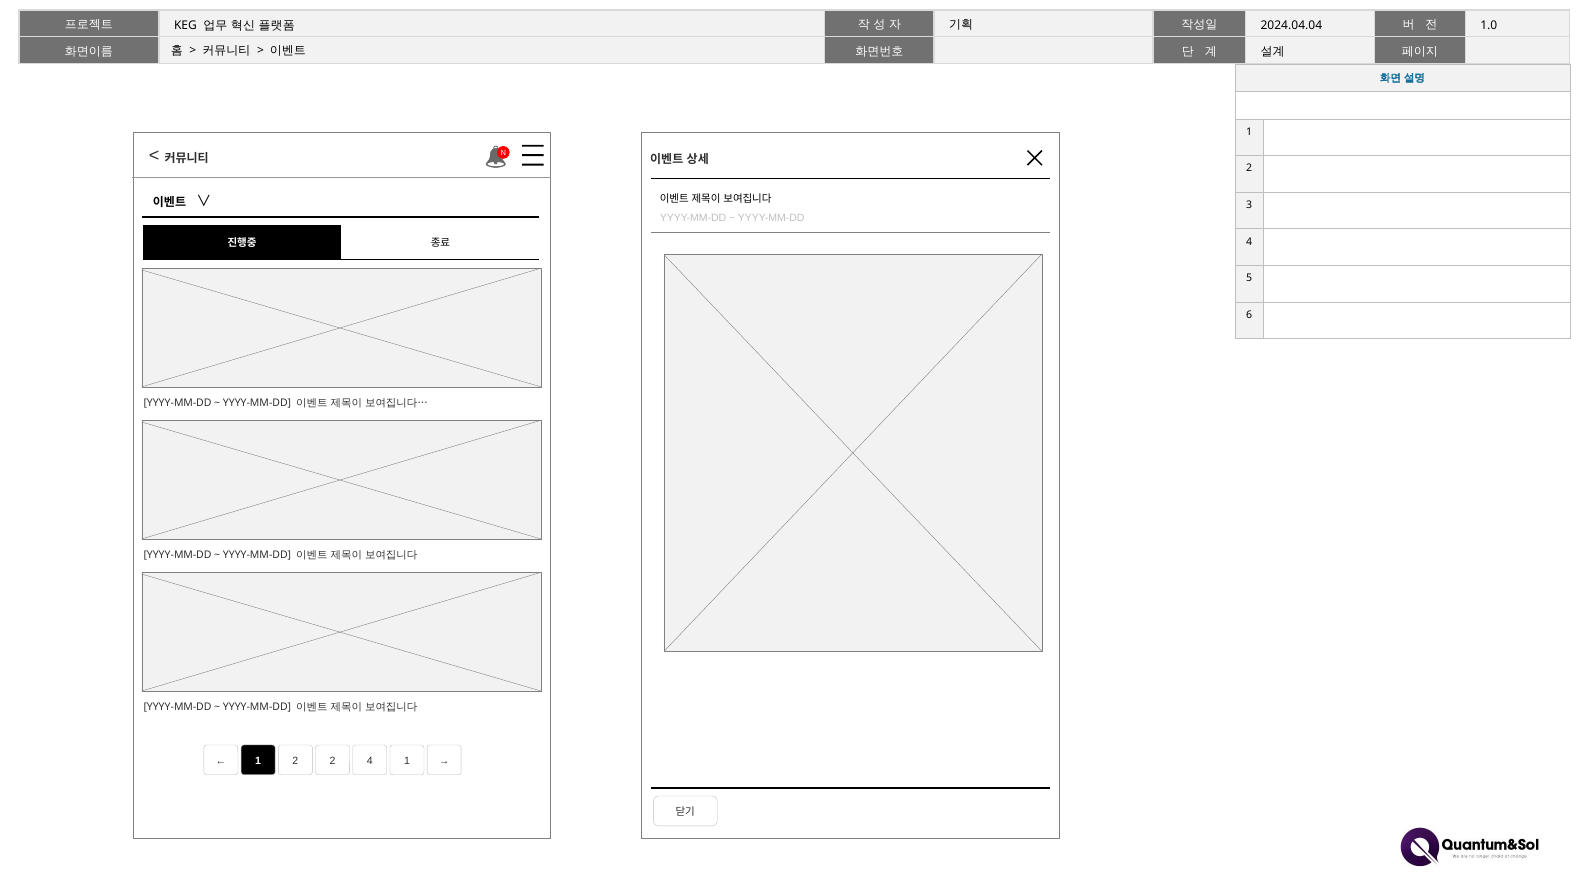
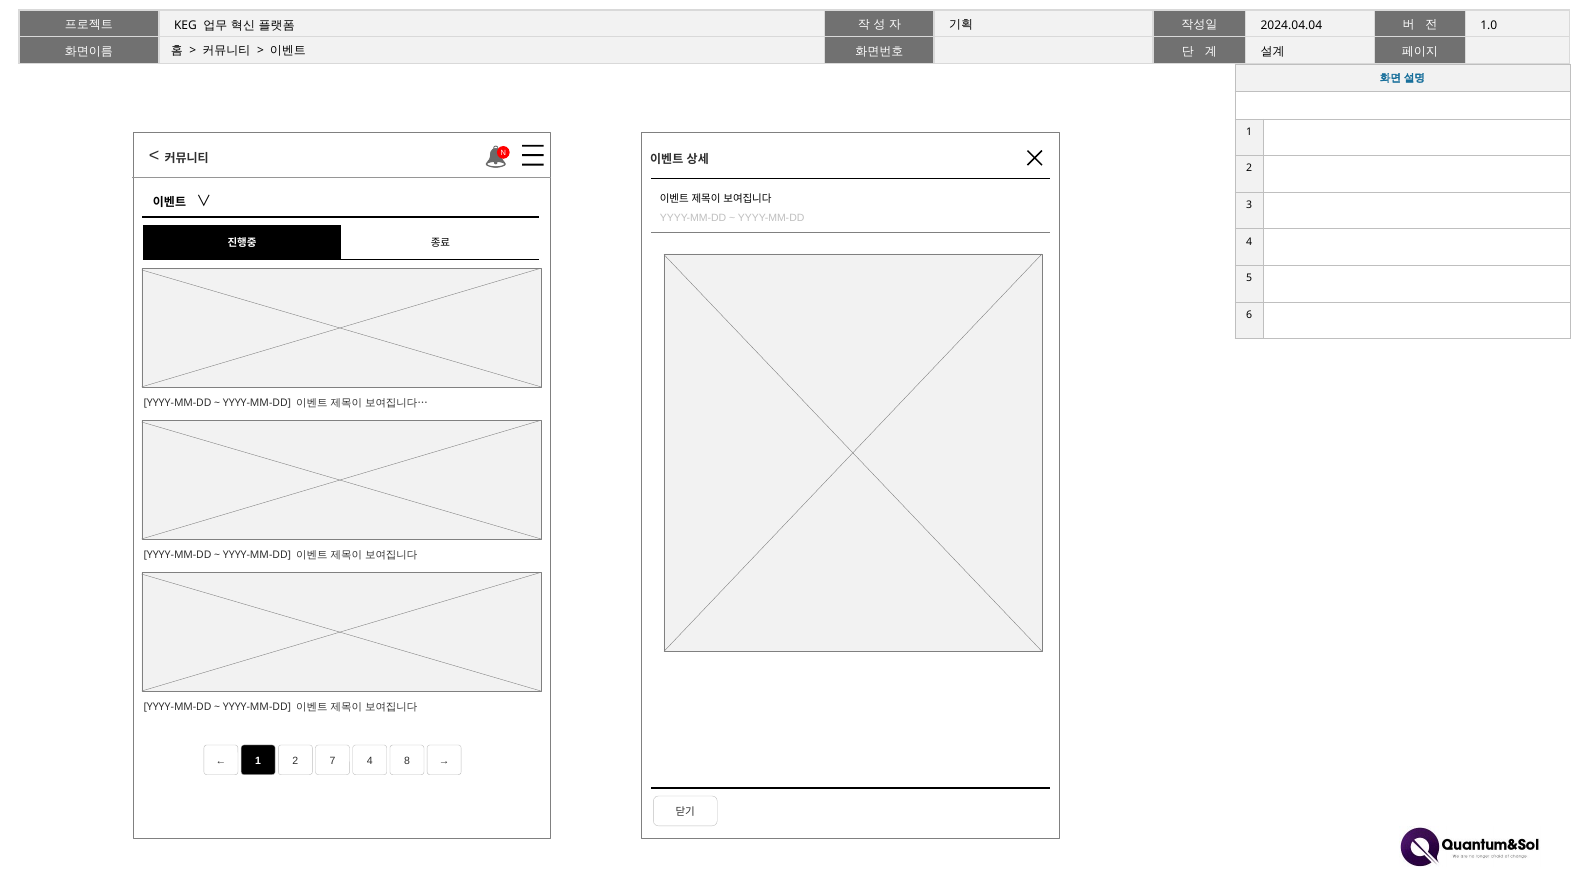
2 2: 2 -> 7 (333, 761)
4 1: 1 -> 8 (407, 761)
